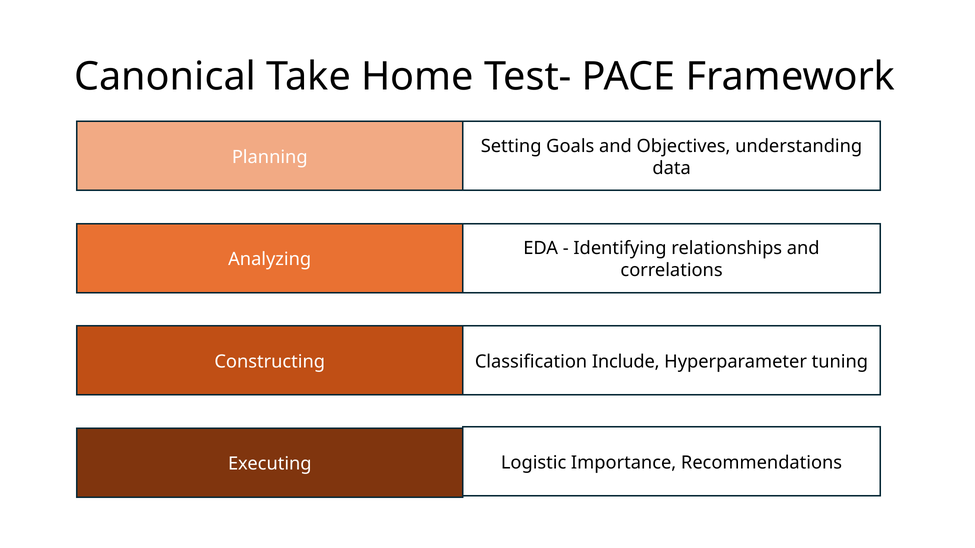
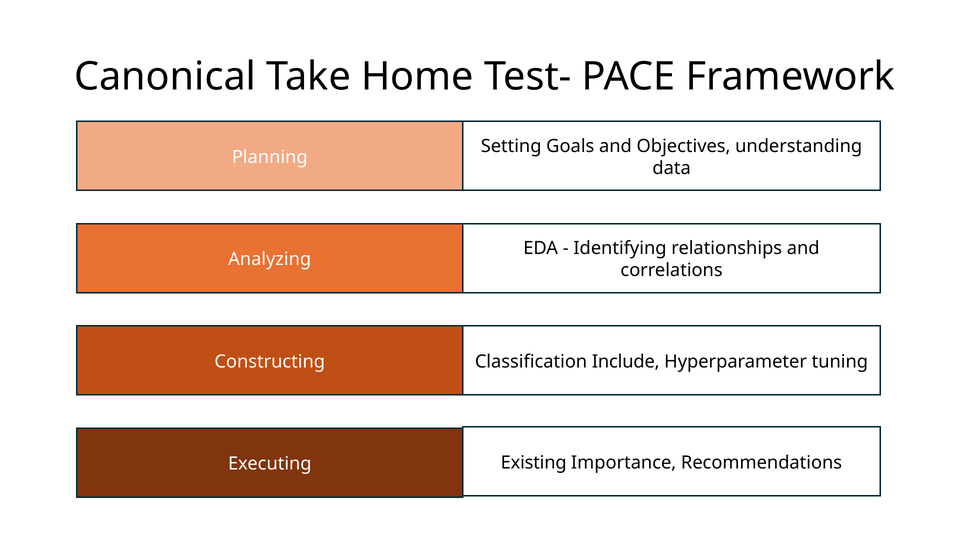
Logistic: Logistic -> Existing (534, 463)
